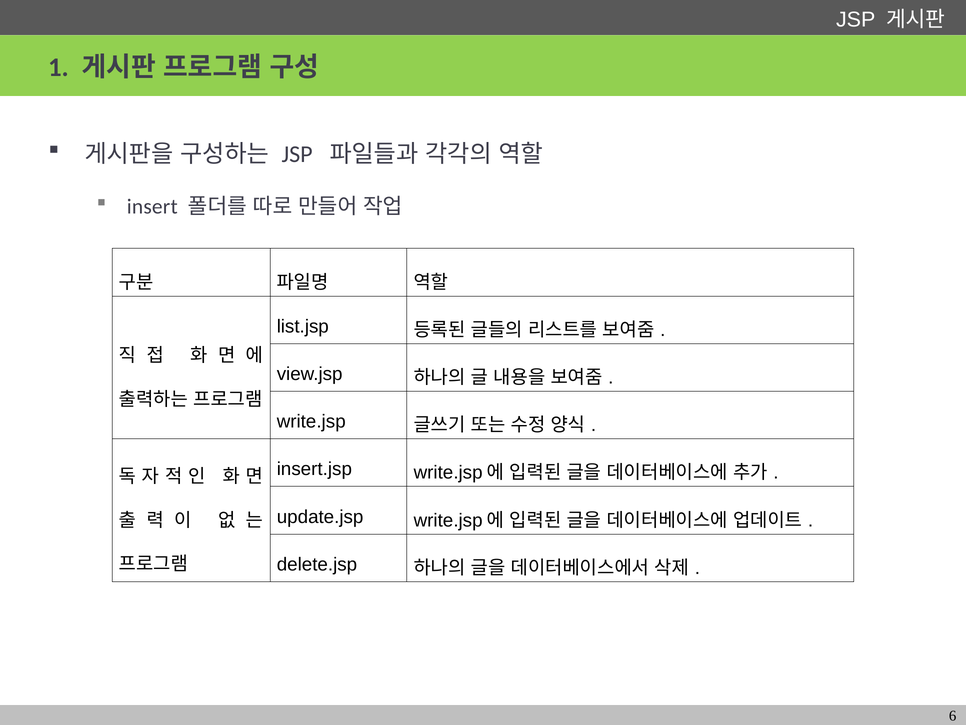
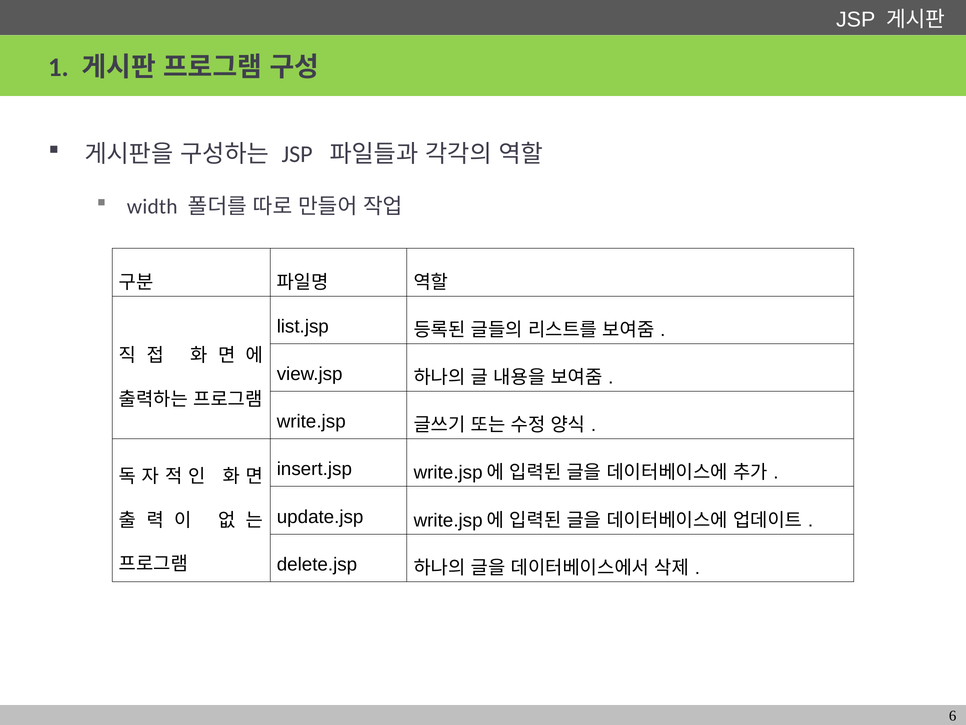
insert: insert -> width (152, 207)
